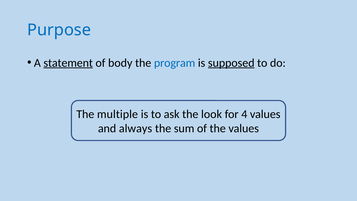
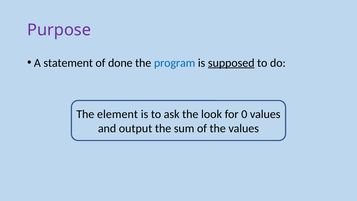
Purpose colour: blue -> purple (59, 30)
statement underline: present -> none (68, 63)
body: body -> done (120, 63)
multiple: multiple -> element (118, 114)
4: 4 -> 0 (244, 114)
always: always -> output (136, 128)
